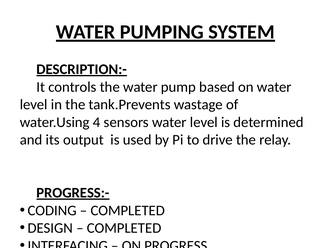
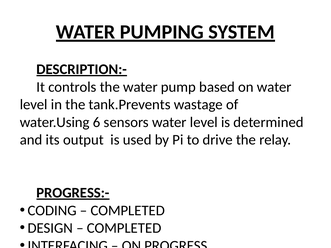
4: 4 -> 6 (97, 122)
